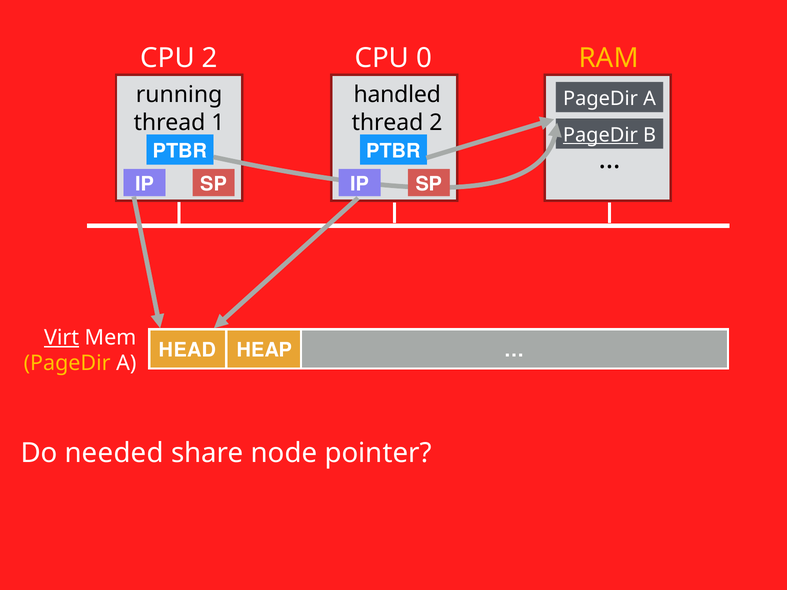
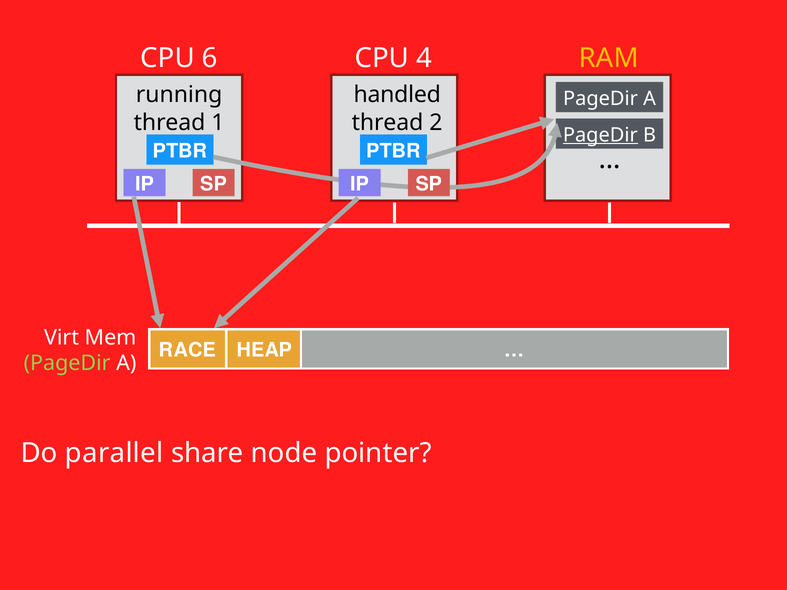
CPU 2: 2 -> 6 (210, 58)
0: 0 -> 4 (424, 58)
Virt underline: present -> none (62, 338)
HEAD: HEAD -> RACE (188, 351)
PageDir colour: yellow -> light green (67, 364)
needed: needed -> parallel (114, 453)
